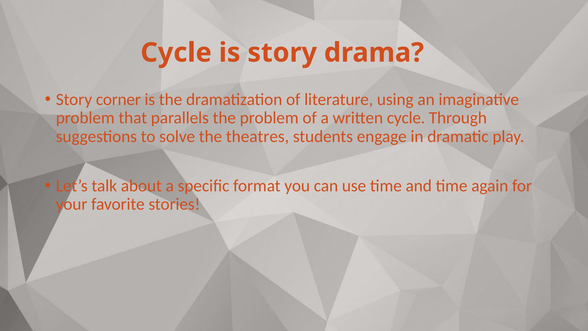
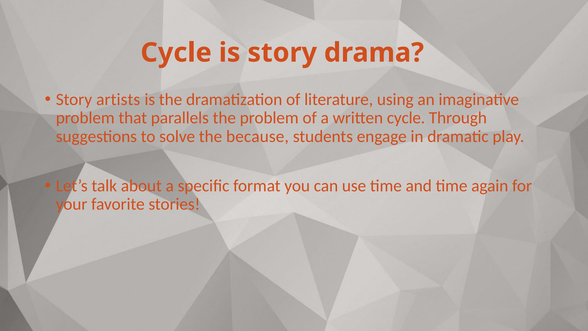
corner: corner -> artists (118, 99)
theatres: theatres -> because (257, 136)
